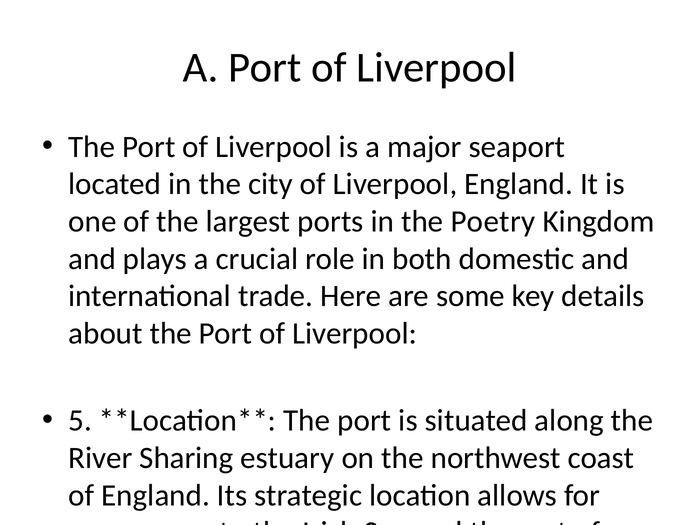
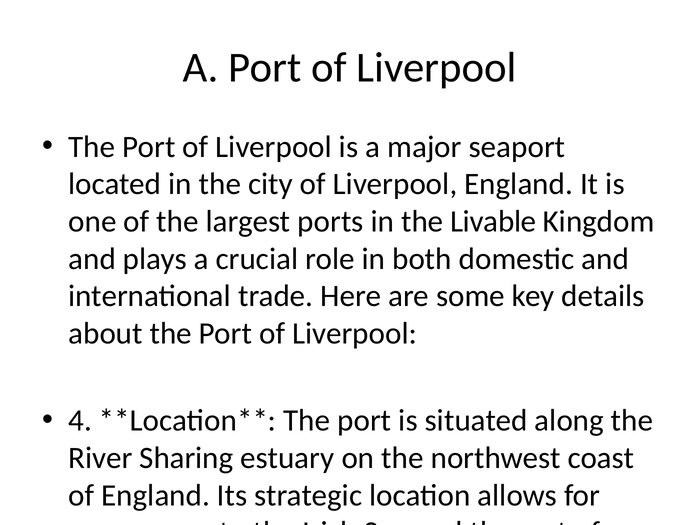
Poetry: Poetry -> Livable (493, 222)
5: 5 -> 4 (80, 421)
